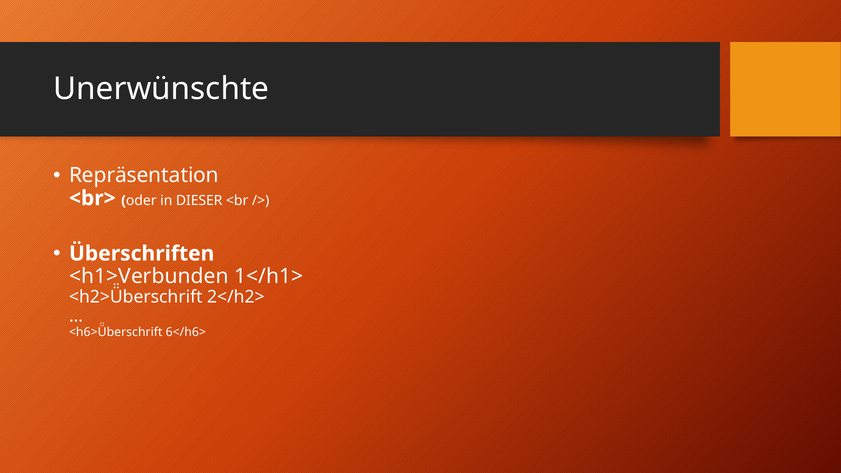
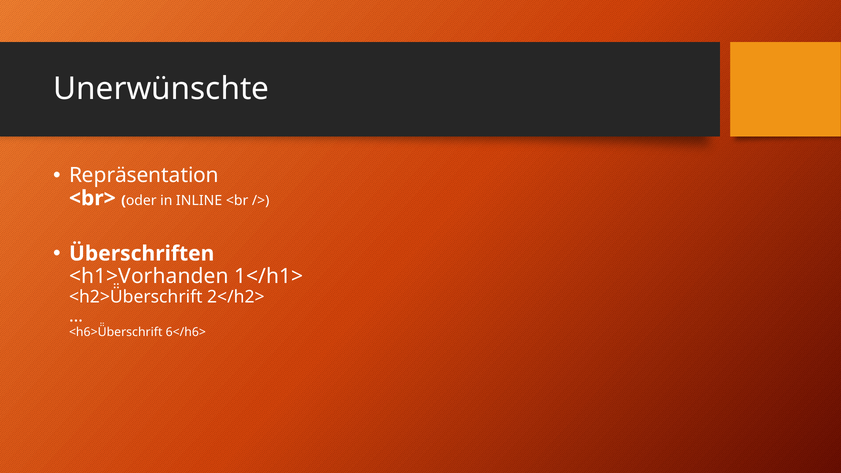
DIESER: DIESER -> INLINE (199, 201)
<h1>Verbunden: <h1>Verbunden -> <h1>Vorhanden (149, 276)
